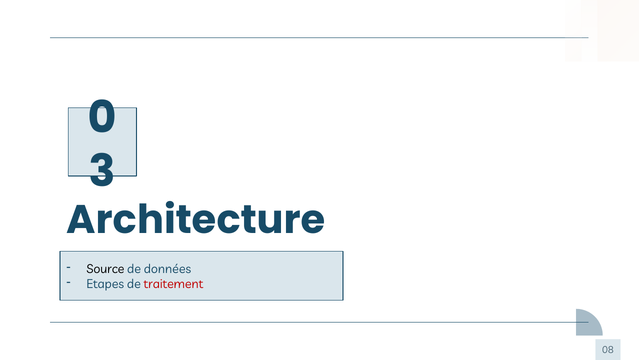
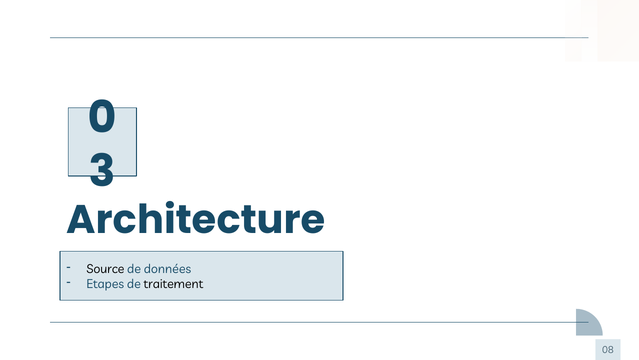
traitement colour: red -> black (173, 284)
